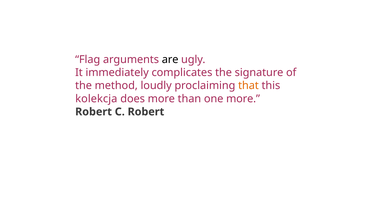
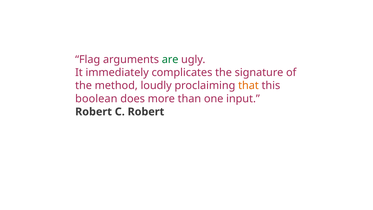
are colour: black -> green (170, 59)
kolekcja: kolekcja -> boolean (96, 99)
one more: more -> input (243, 99)
